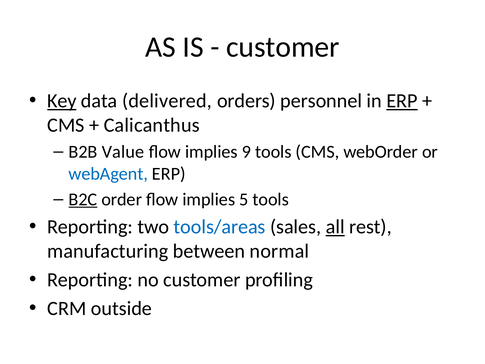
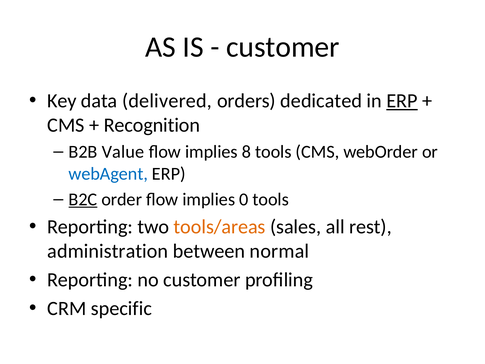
Key underline: present -> none (62, 101)
personnel: personnel -> dedicated (321, 101)
Calicanthus: Calicanthus -> Recognition (152, 125)
9: 9 -> 8 (246, 152)
5: 5 -> 0 (244, 199)
tools/areas colour: blue -> orange (220, 227)
all underline: present -> none (335, 227)
manufacturing: manufacturing -> administration (108, 251)
outside: outside -> specific (121, 308)
